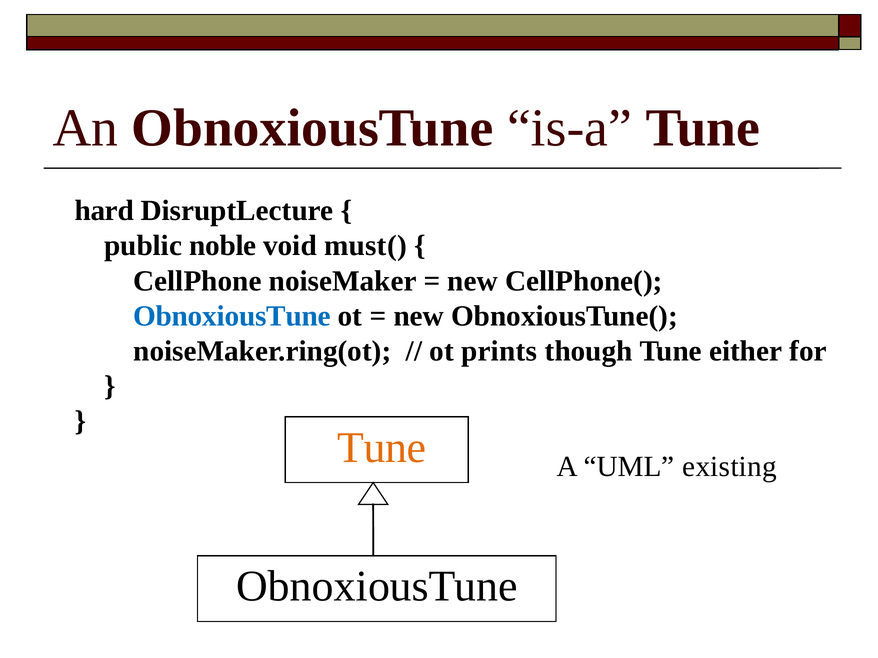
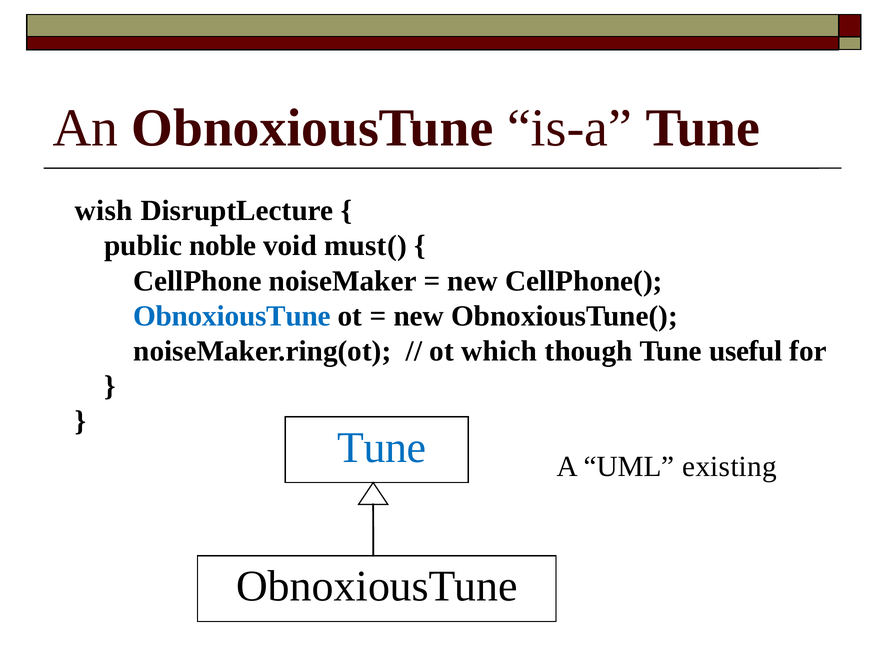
hard: hard -> wish (104, 211)
prints: prints -> which (499, 351)
either: either -> useful (746, 351)
Tune colour: orange -> blue (382, 448)
